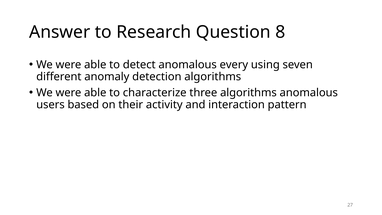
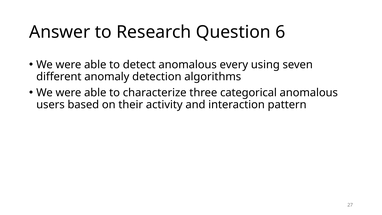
8: 8 -> 6 (280, 32)
three algorithms: algorithms -> categorical (248, 93)
